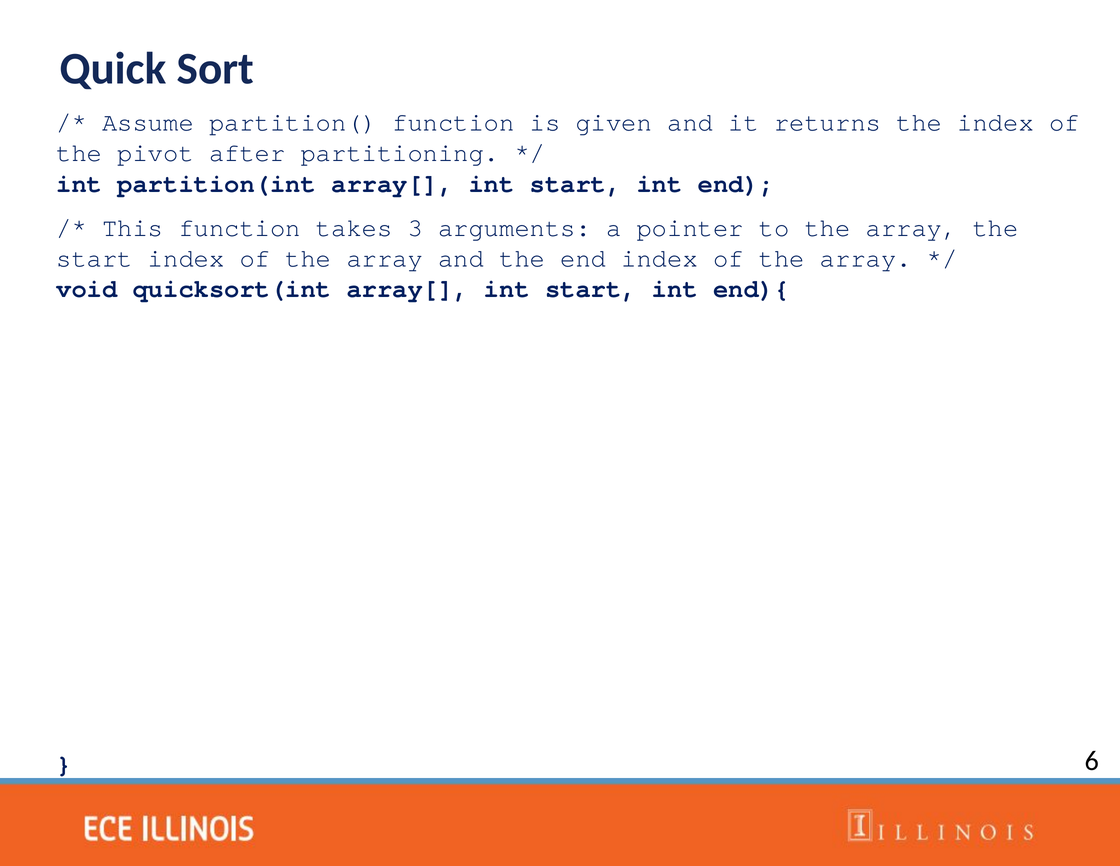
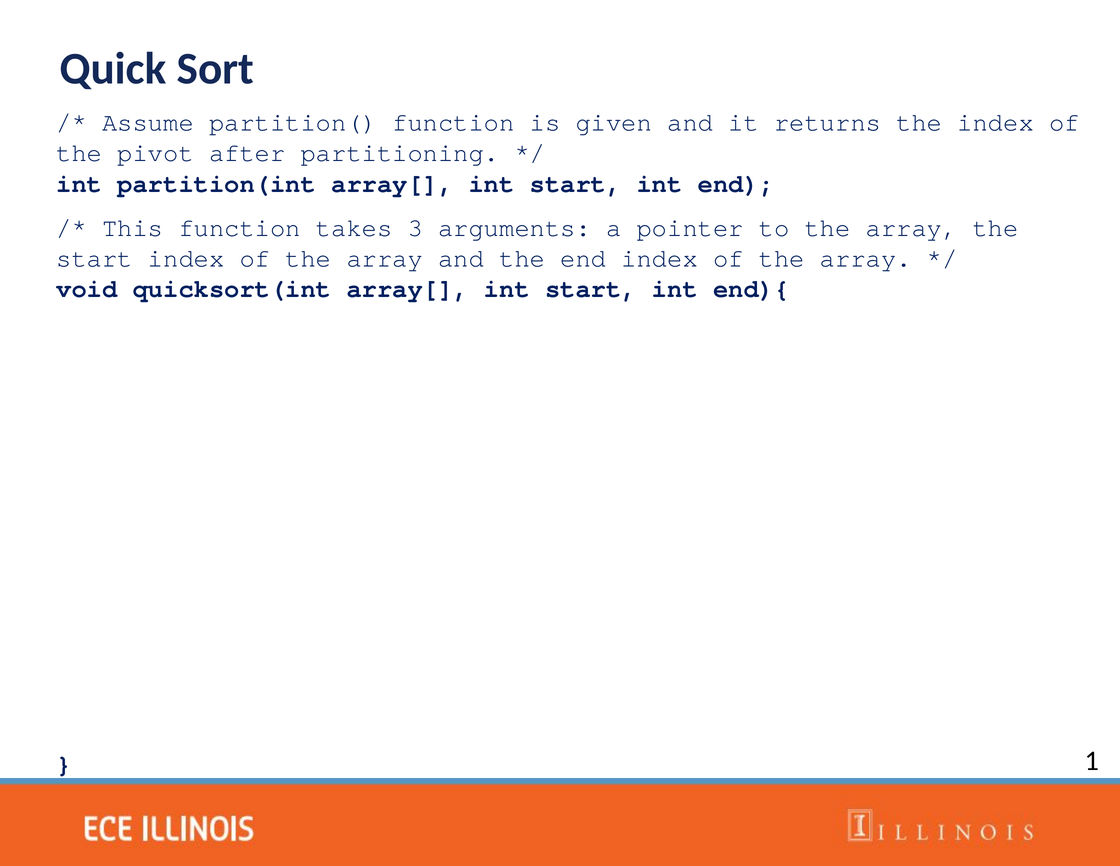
6: 6 -> 1 (1092, 760)
